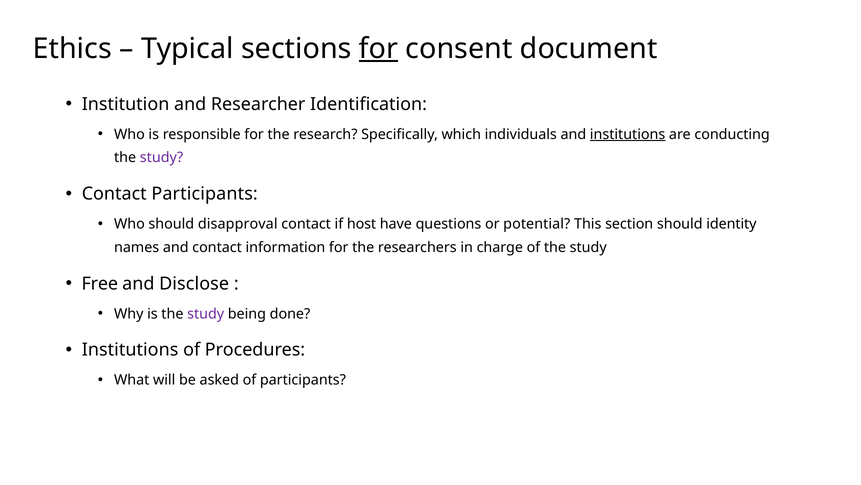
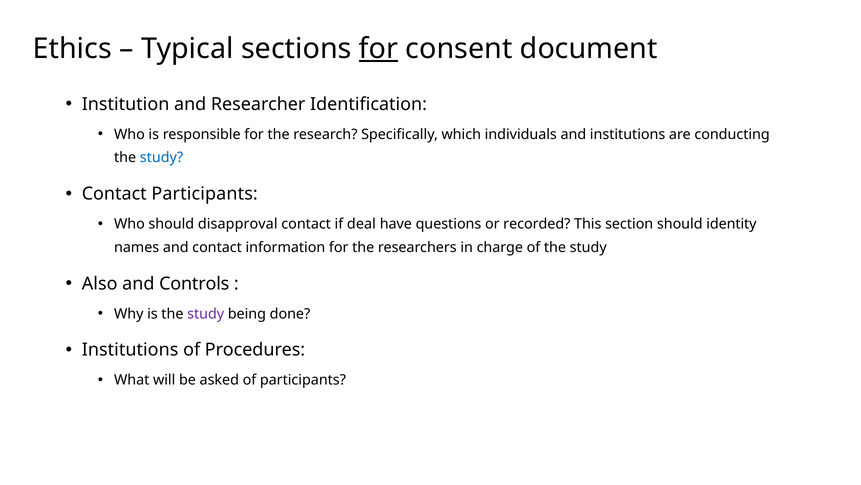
institutions underline: present -> none (628, 134)
study colour: purple -> blue (161, 158)
host: host -> deal (361, 224)
potential: potential -> recorded (537, 224)
Free: Free -> Also (100, 283)
Disclose: Disclose -> Controls (194, 283)
